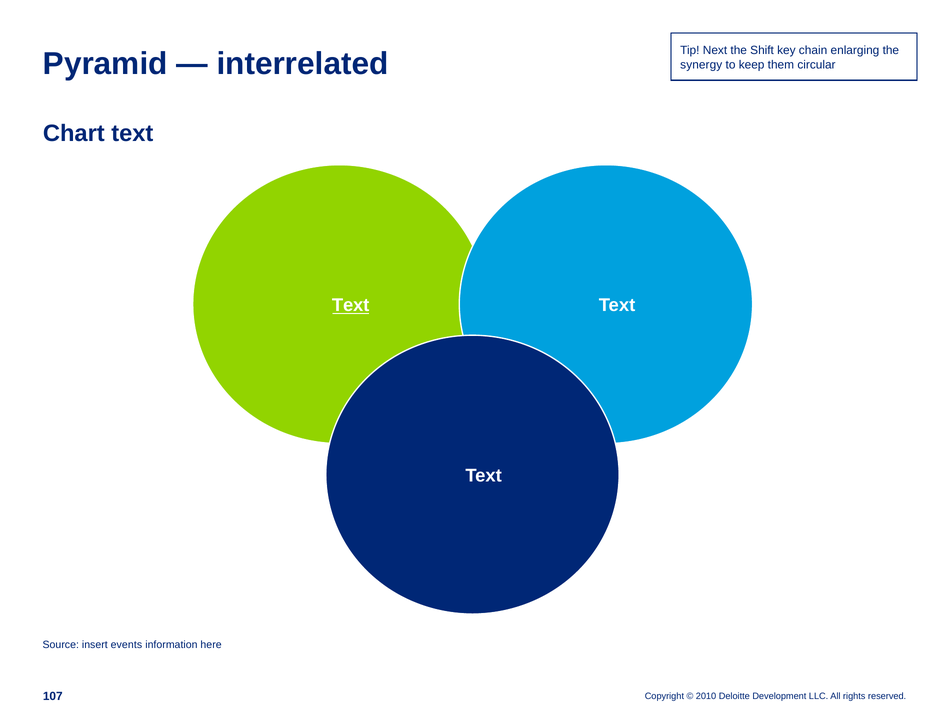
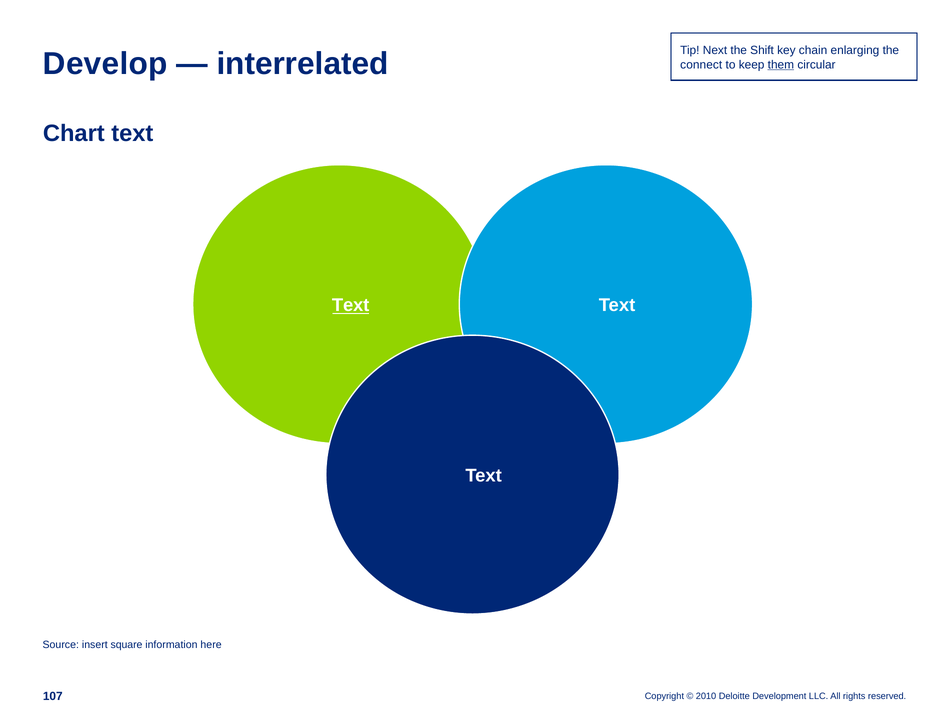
Pyramid: Pyramid -> Develop (105, 64)
synergy: synergy -> connect (701, 65)
them underline: none -> present (781, 65)
events: events -> square (127, 645)
